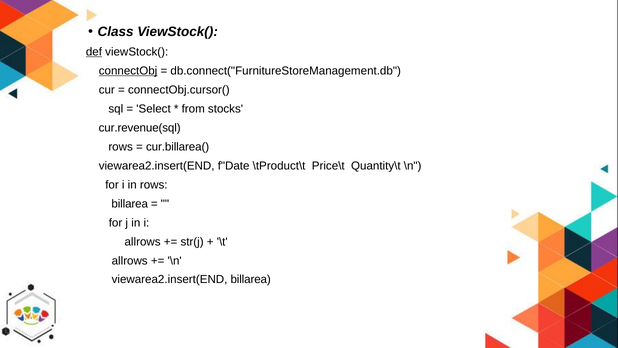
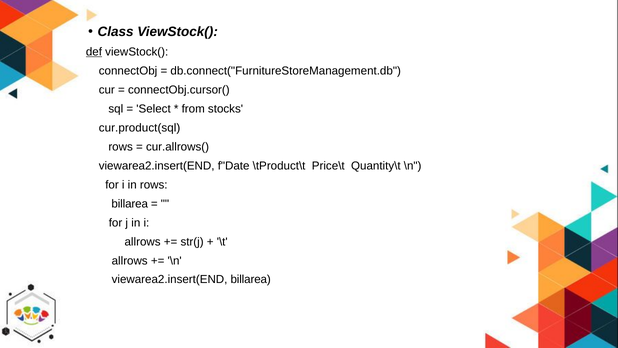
connectObj underline: present -> none (128, 71)
cur.revenue(sql: cur.revenue(sql -> cur.product(sql (140, 128)
cur.billarea(: cur.billarea( -> cur.allrows( (178, 147)
